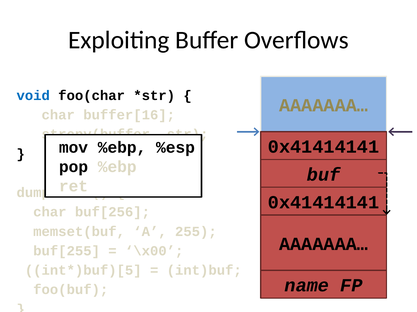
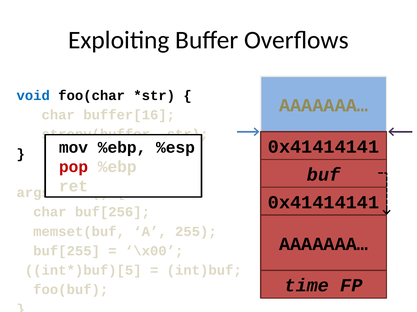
pop colour: black -> red (74, 167)
dump: dump -> args (33, 193)
name: name -> time (307, 286)
